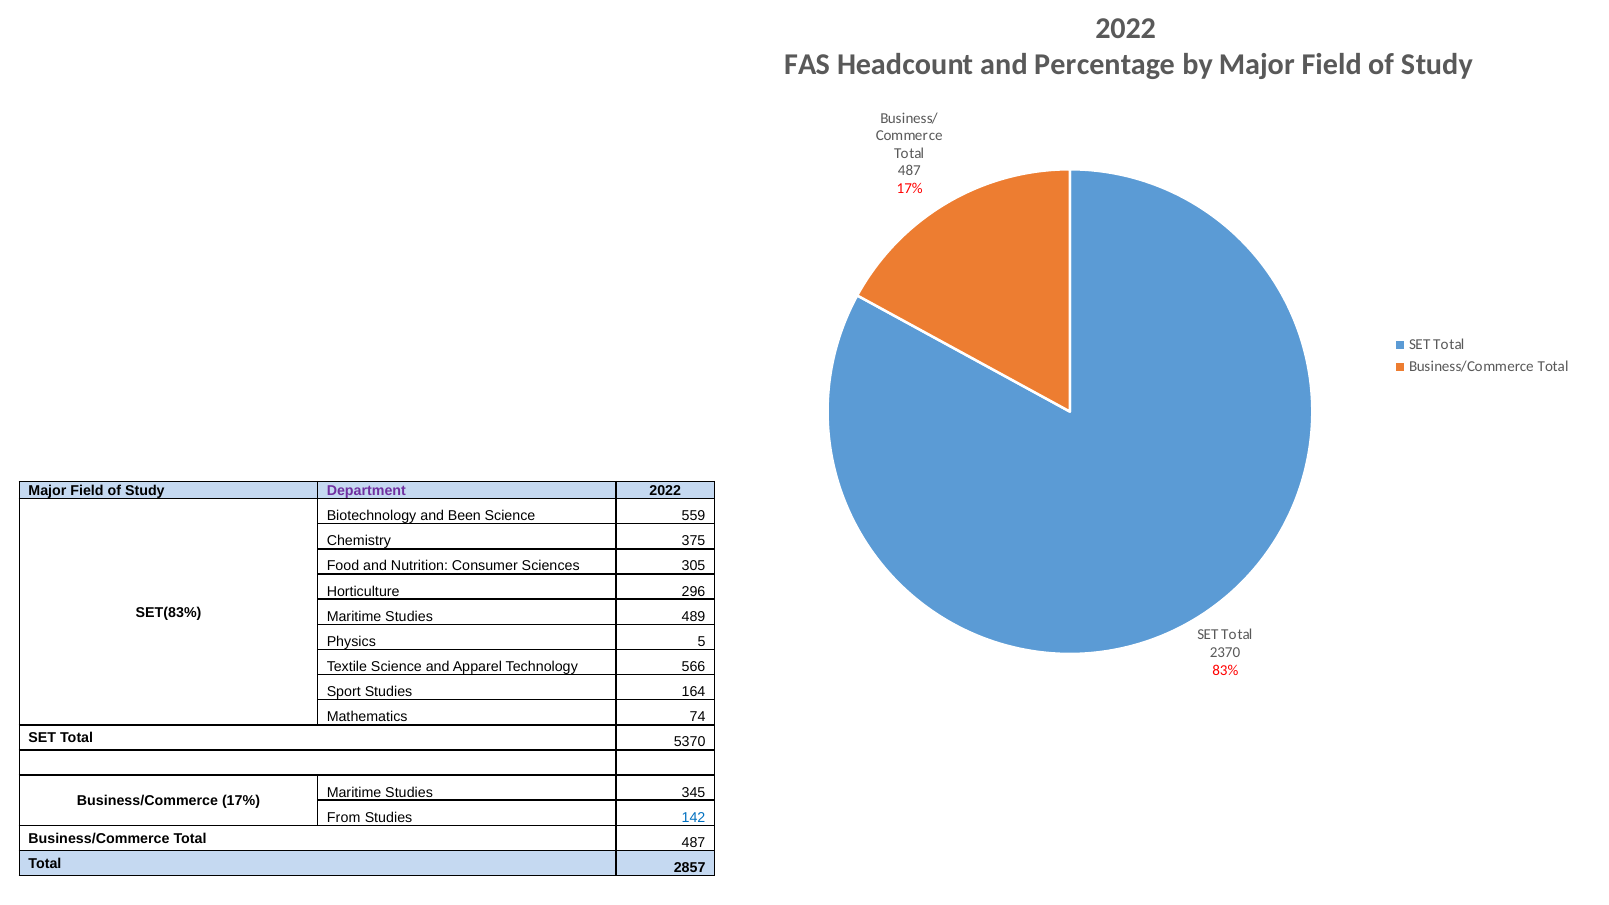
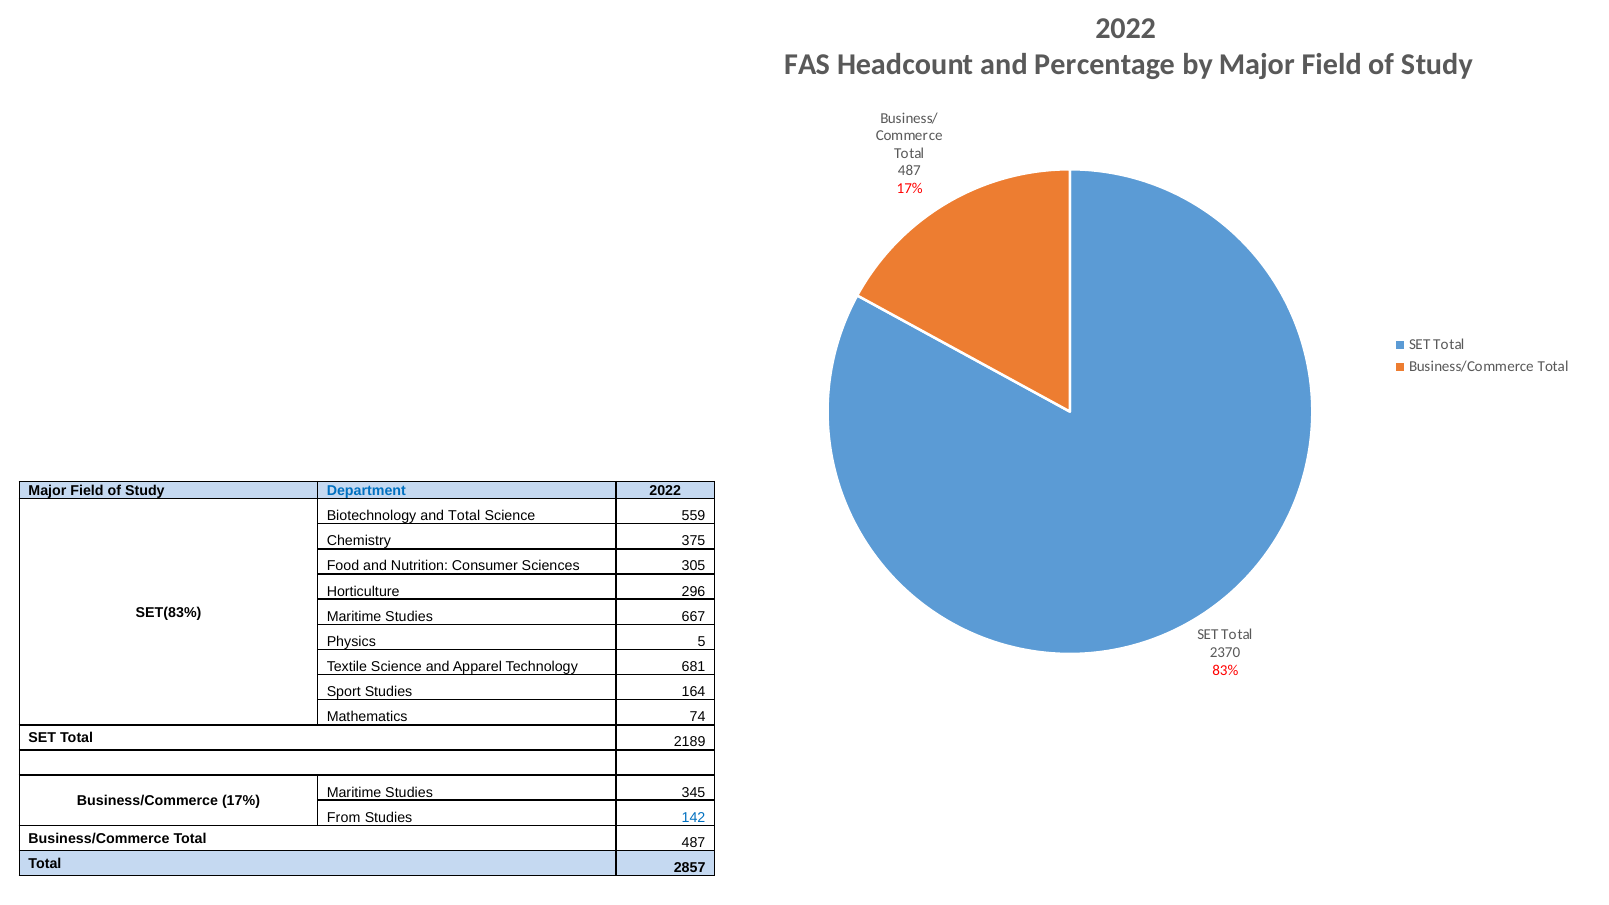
Department colour: purple -> blue (366, 491)
and Been: Been -> Total (464, 516)
489: 489 -> 667 (693, 617)
566: 566 -> 681 (693, 667)
5370: 5370 -> 2189 (690, 742)
